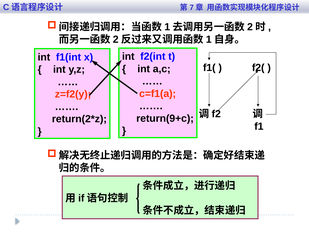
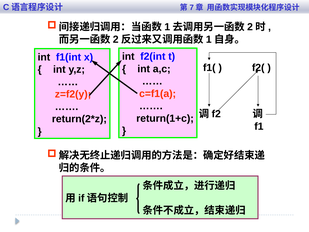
return(9+c: return(9+c -> return(1+c (165, 118)
